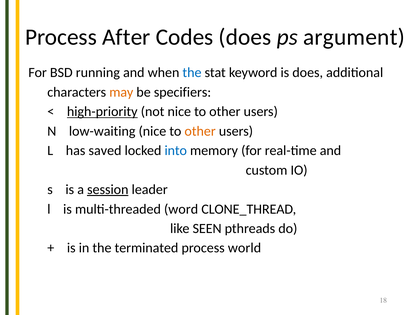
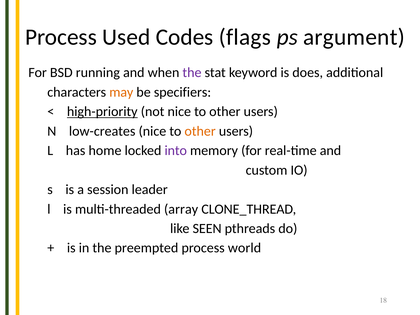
After: After -> Used (126, 37)
Codes does: does -> flags (245, 37)
the colour: blue -> purple (192, 73)
low-waiting: low-waiting -> low-creates (102, 131)
saved: saved -> home (105, 151)
into colour: blue -> purple (176, 151)
session underline: present -> none (108, 190)
word: word -> array (181, 209)
terminated: terminated -> preempted (146, 248)
